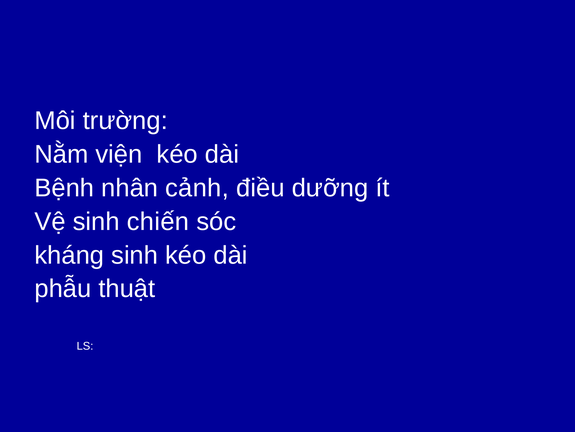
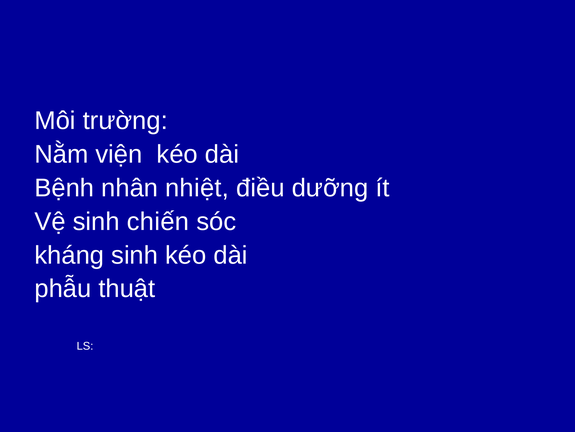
cảnh: cảnh -> nhiệt (197, 188)
